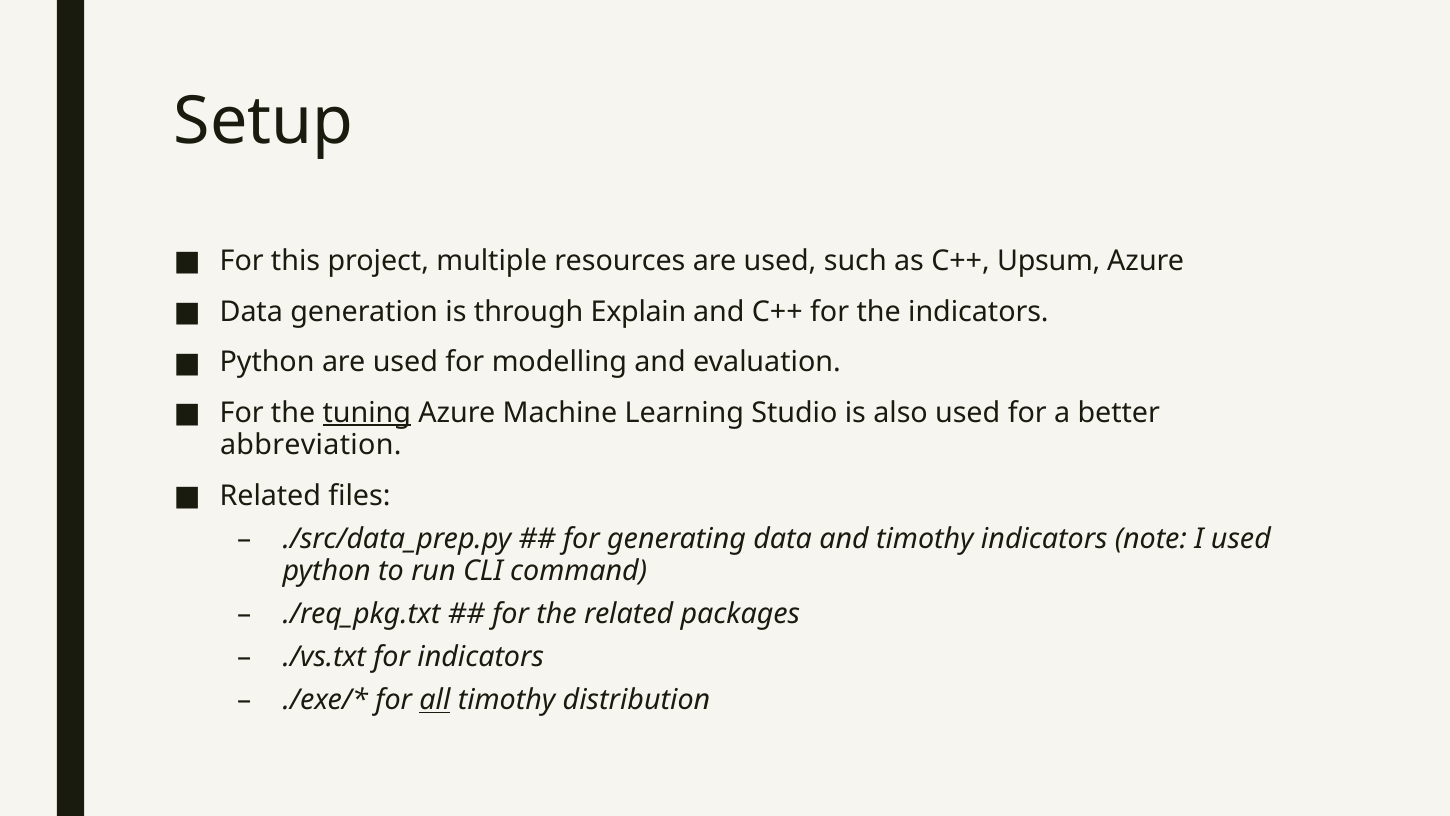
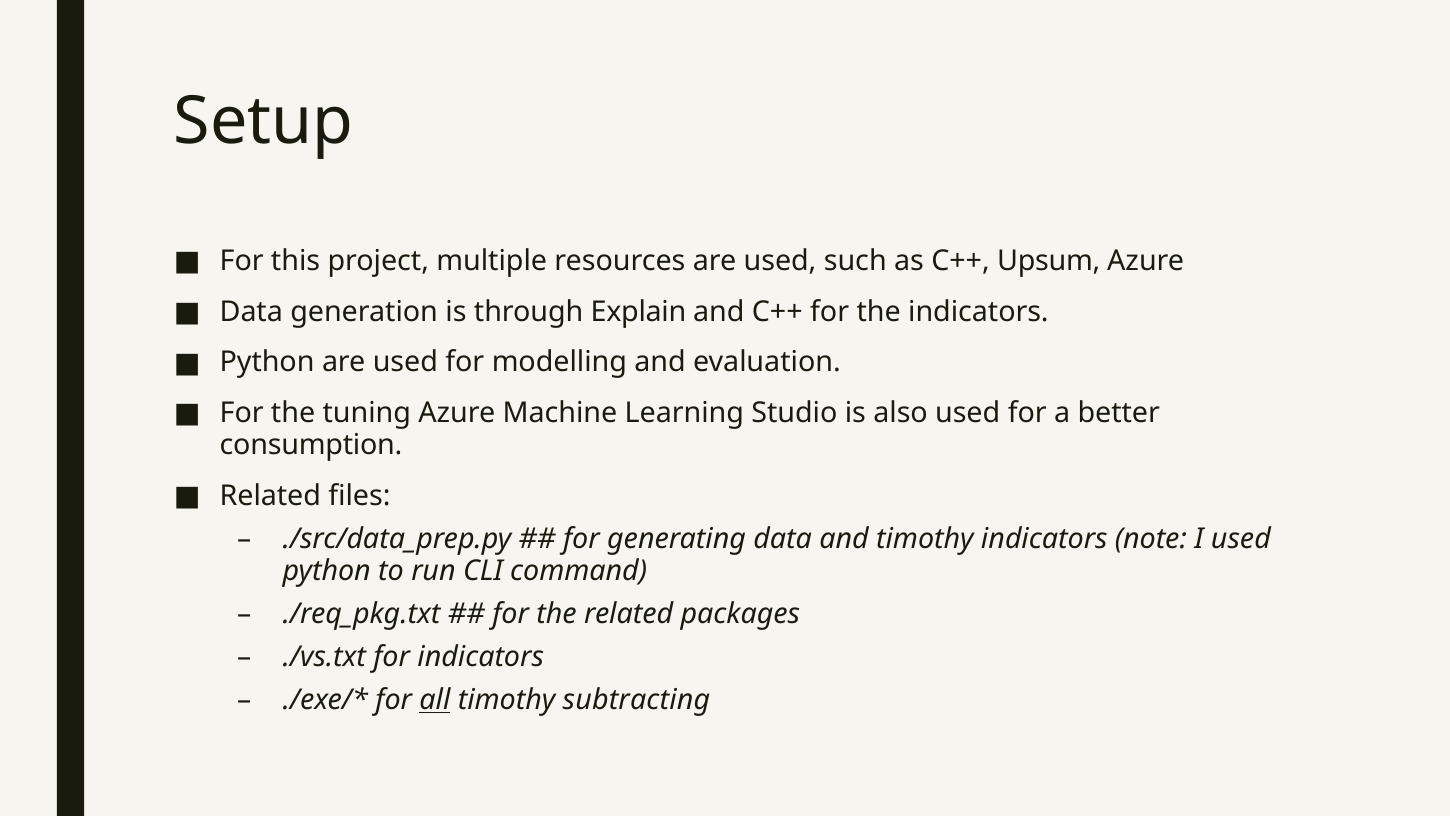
tuning underline: present -> none (367, 413)
abbreviation: abbreviation -> consumption (311, 445)
distribution: distribution -> subtracting (636, 700)
